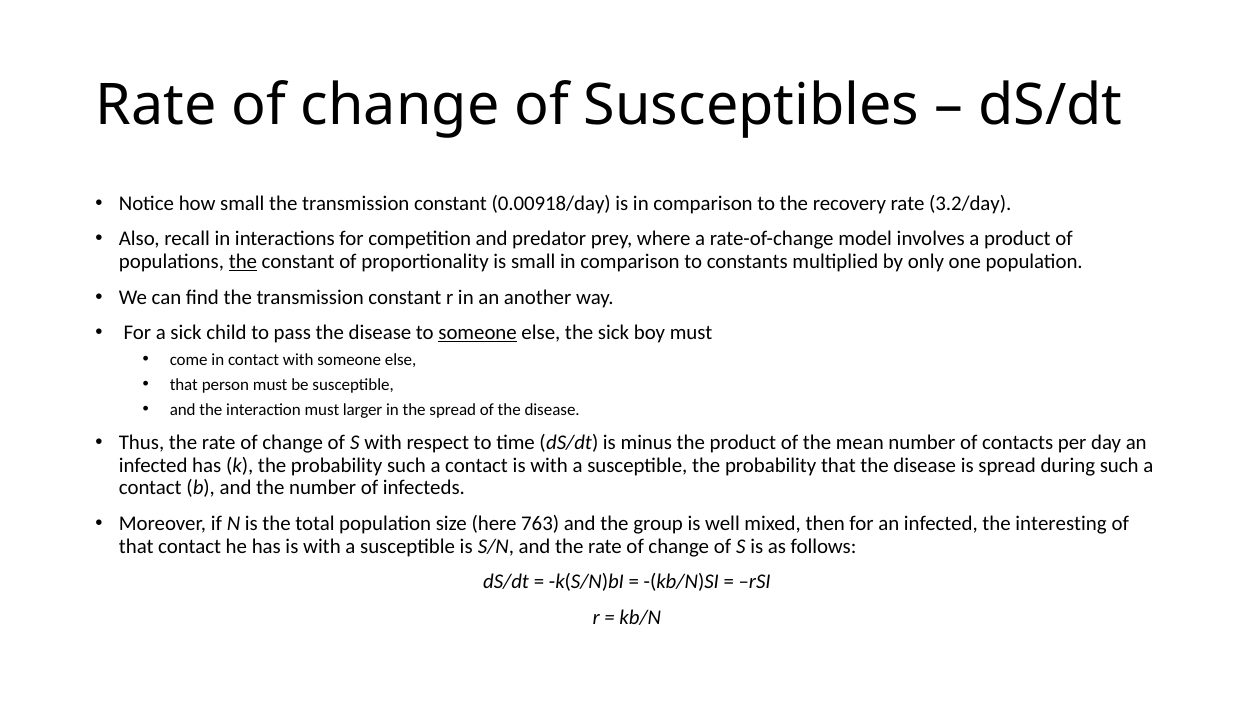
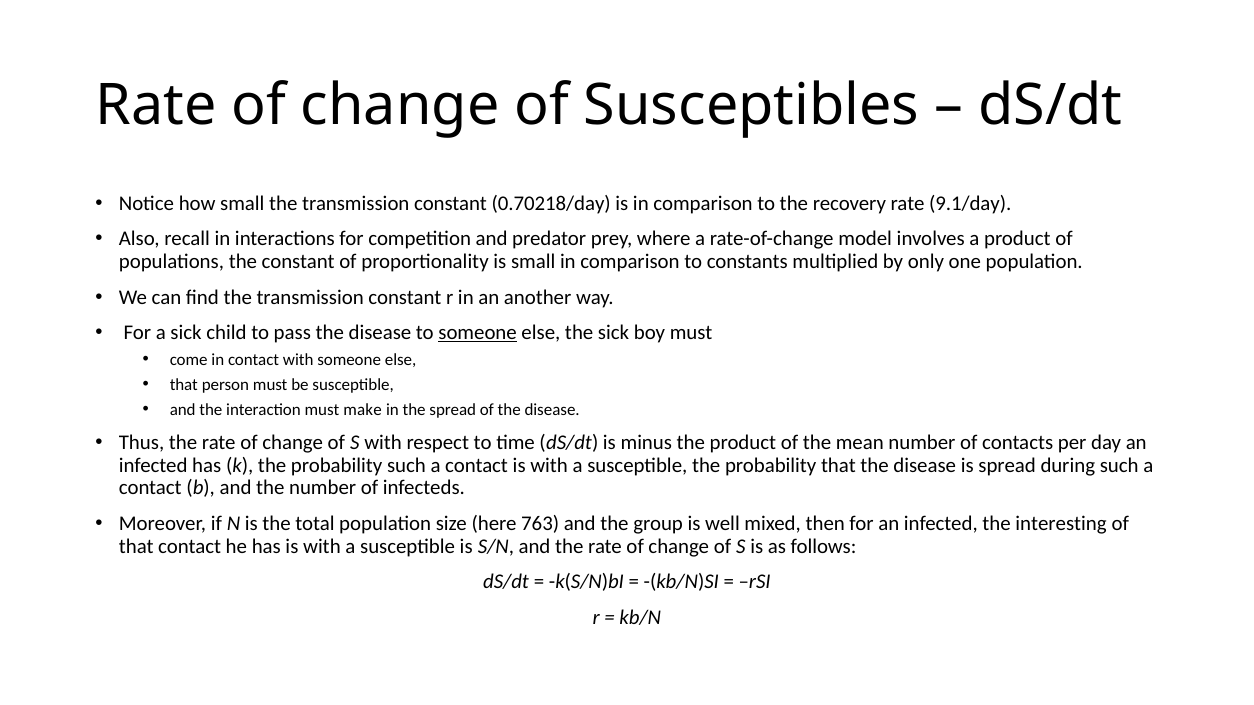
0.00918/day: 0.00918/day -> 0.70218/day (551, 203)
3.2/day: 3.2/day -> 9.1/day (970, 203)
the underline: present -> none (243, 262)
larger: larger -> make (363, 410)
